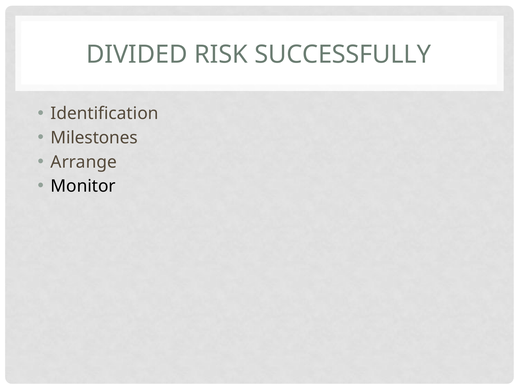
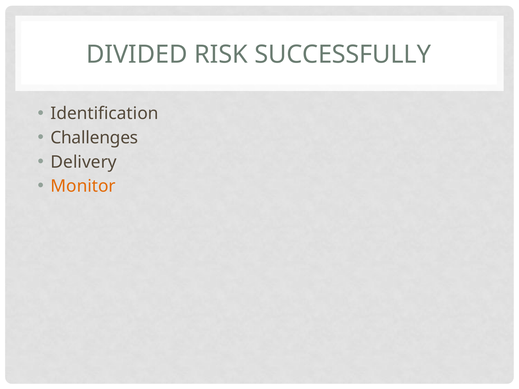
Milestones: Milestones -> Challenges (94, 138)
Arrange: Arrange -> Delivery (84, 162)
Monitor colour: black -> orange (83, 186)
